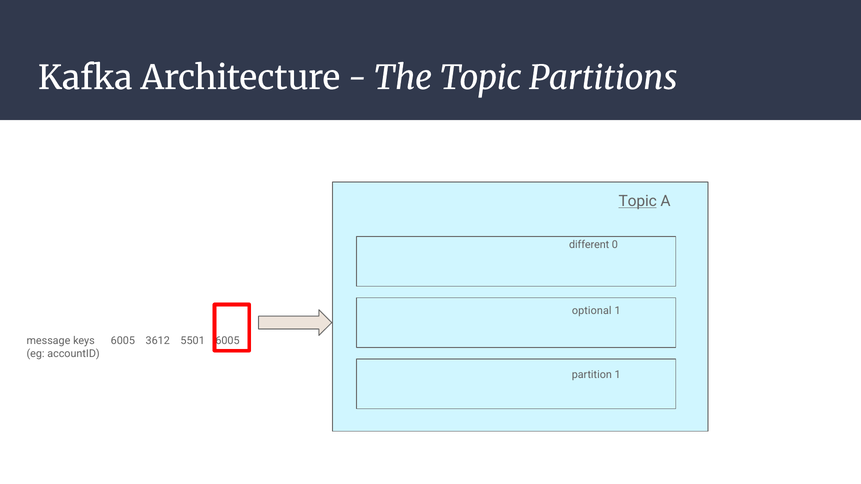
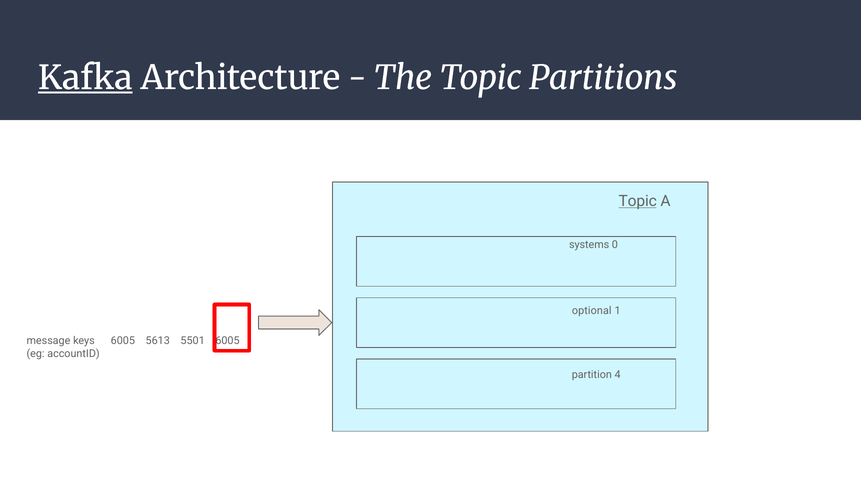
Kafka underline: none -> present (85, 78)
different: different -> systems (589, 245)
3612: 3612 -> 5613 (158, 341)
partition 1: 1 -> 4 (618, 375)
